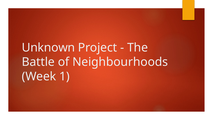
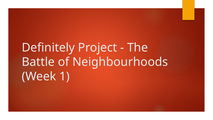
Unknown: Unknown -> Definitely (48, 48)
